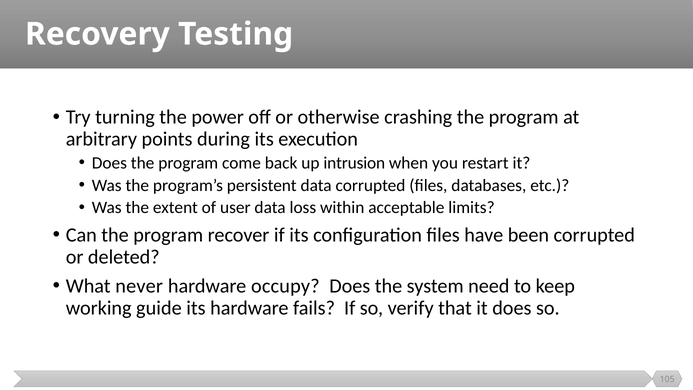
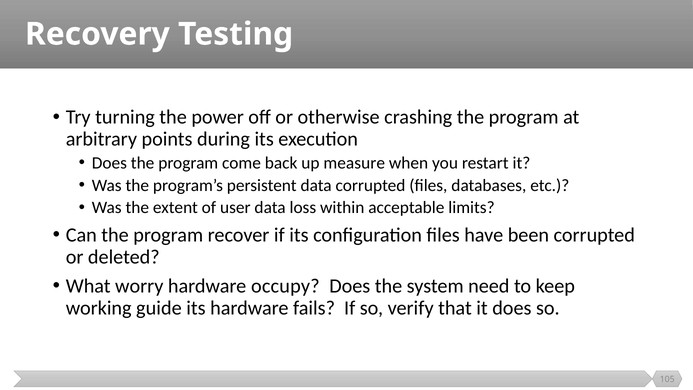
intrusion: intrusion -> measure (354, 163)
never: never -> worry (139, 286)
